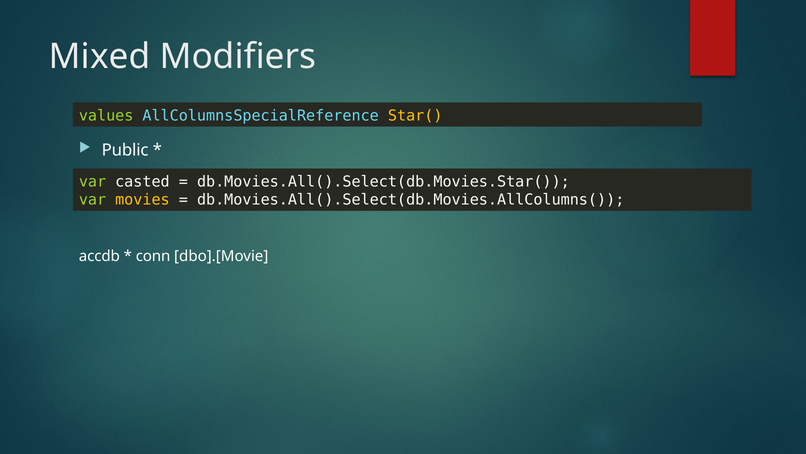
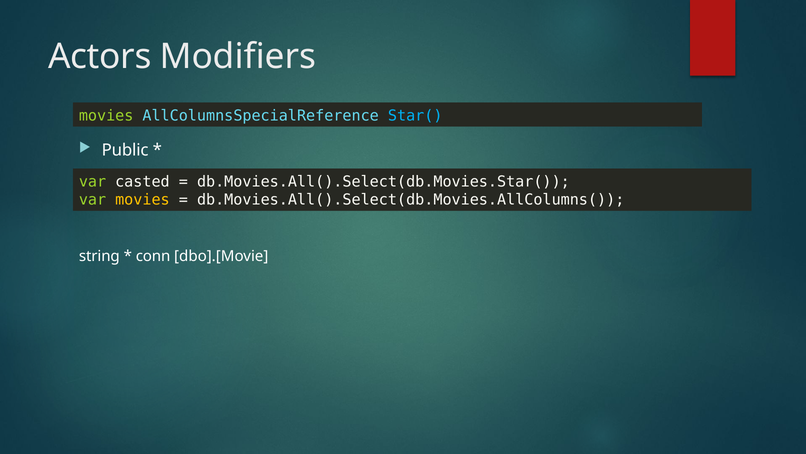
Mixed: Mixed -> Actors (100, 57)
values: values -> movies (106, 115)
Star( colour: yellow -> light blue (415, 115)
accdb: accdb -> string (99, 256)
